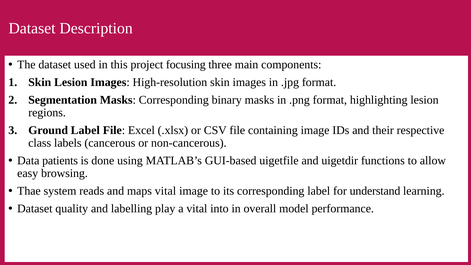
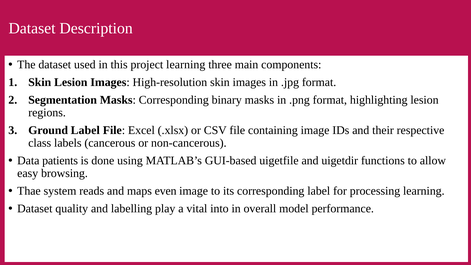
project focusing: focusing -> learning (186, 65)
maps vital: vital -> even (166, 191)
understand: understand -> processing (375, 191)
